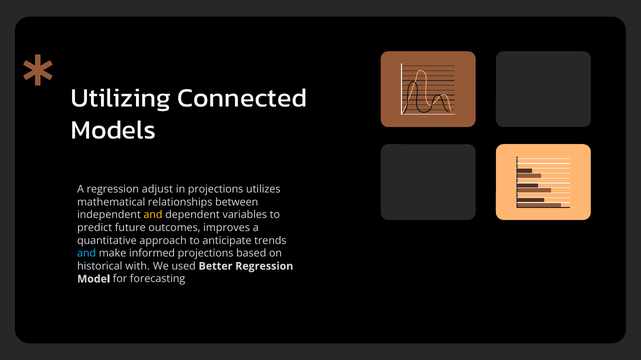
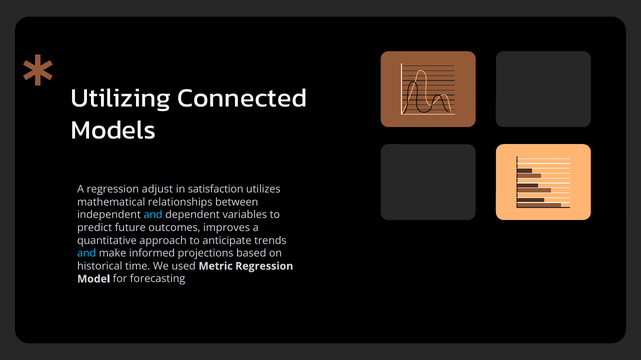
in projections: projections -> satisfaction (216, 190)
and colour: yellow -> light blue (153, 215)
with: with -> time (138, 267)
Better: Better -> Metric (216, 267)
